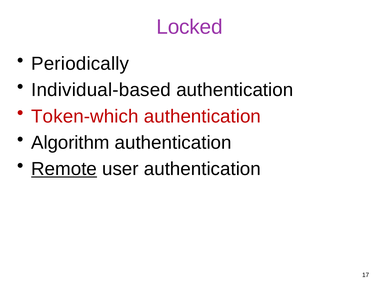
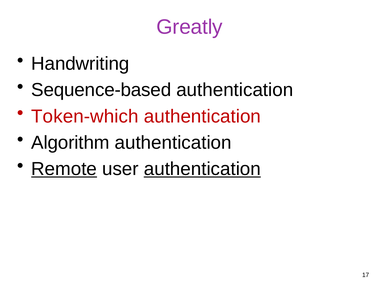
Locked: Locked -> Greatly (190, 27)
Periodically: Periodically -> Handwriting (80, 64)
Individual-based: Individual-based -> Sequence-based (101, 90)
authentication underline: none -> present (202, 169)
